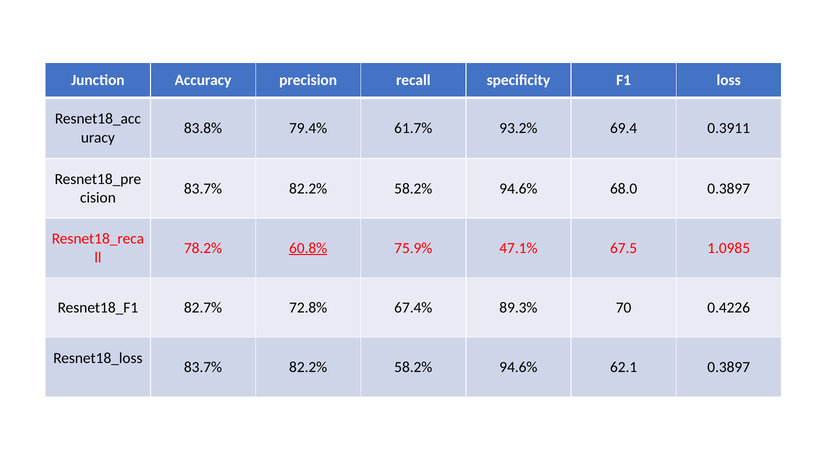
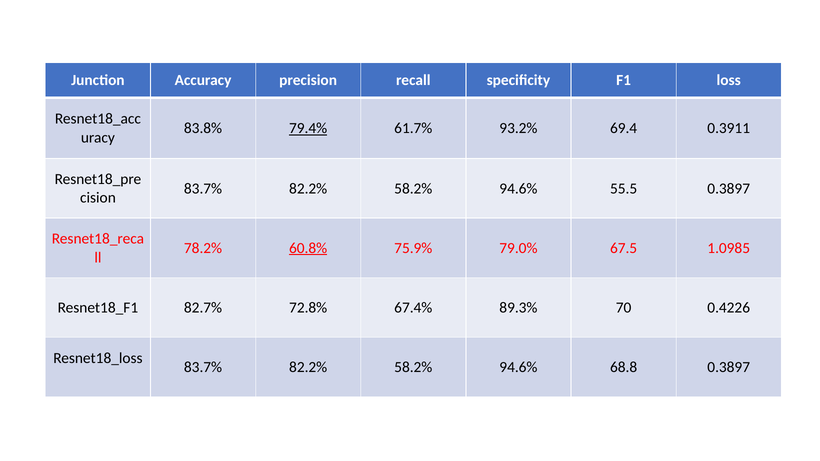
79.4% underline: none -> present (308, 128)
68.0: 68.0 -> 55.5 (624, 189)
47.1%: 47.1% -> 79.0% (518, 248)
62.1: 62.1 -> 68.8 (624, 368)
